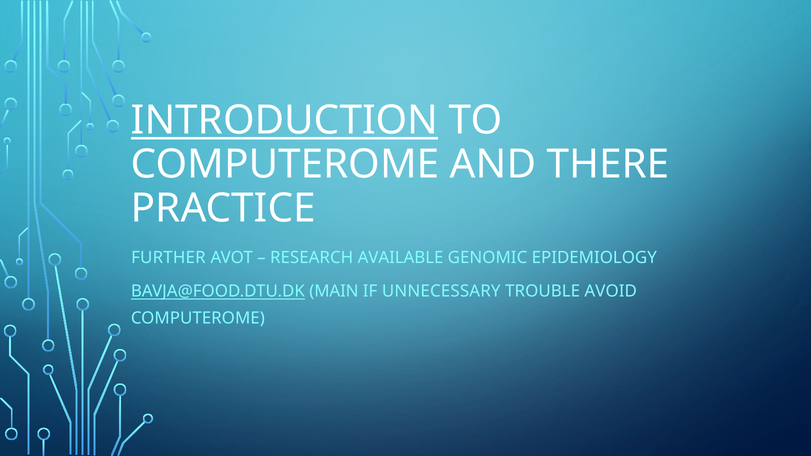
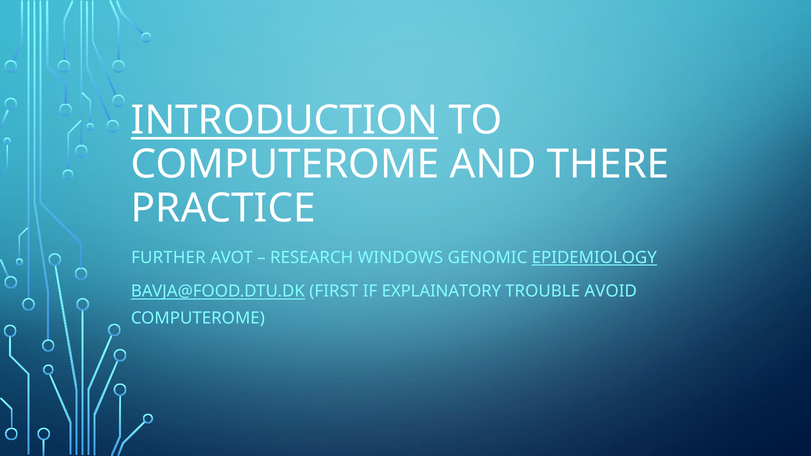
AVAILABLE: AVAILABLE -> WINDOWS (400, 258)
EPIDEMIOLOGY underline: none -> present (594, 258)
MAIN: MAIN -> FIRST (334, 291)
UNNECESSARY: UNNECESSARY -> EXPLAINATORY (441, 291)
